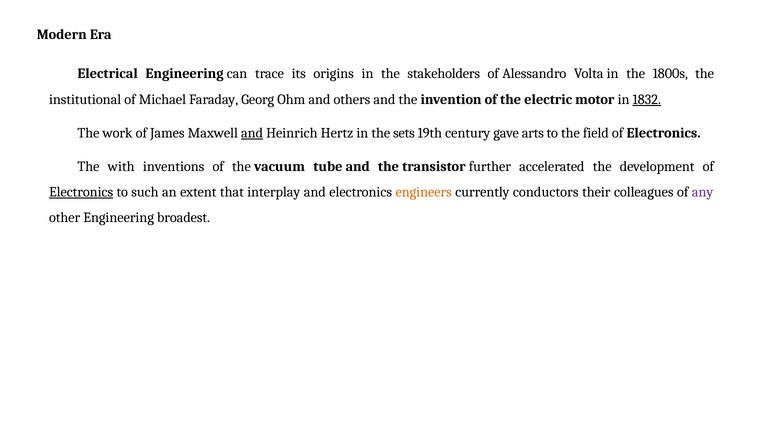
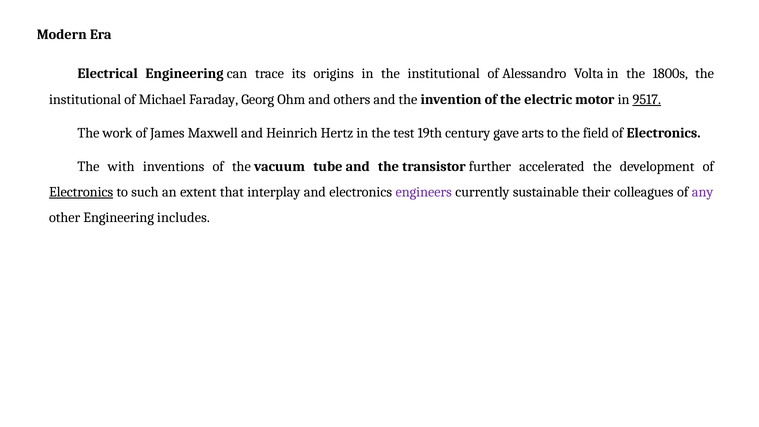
in the stakeholders: stakeholders -> institutional (444, 74)
1832: 1832 -> 9517 (647, 99)
and underline: present -> none (252, 133)
sets: sets -> test (404, 133)
engineers colour: orange -> purple (424, 192)
conductors: conductors -> sustainable (546, 192)
broadest: broadest -> includes (183, 218)
